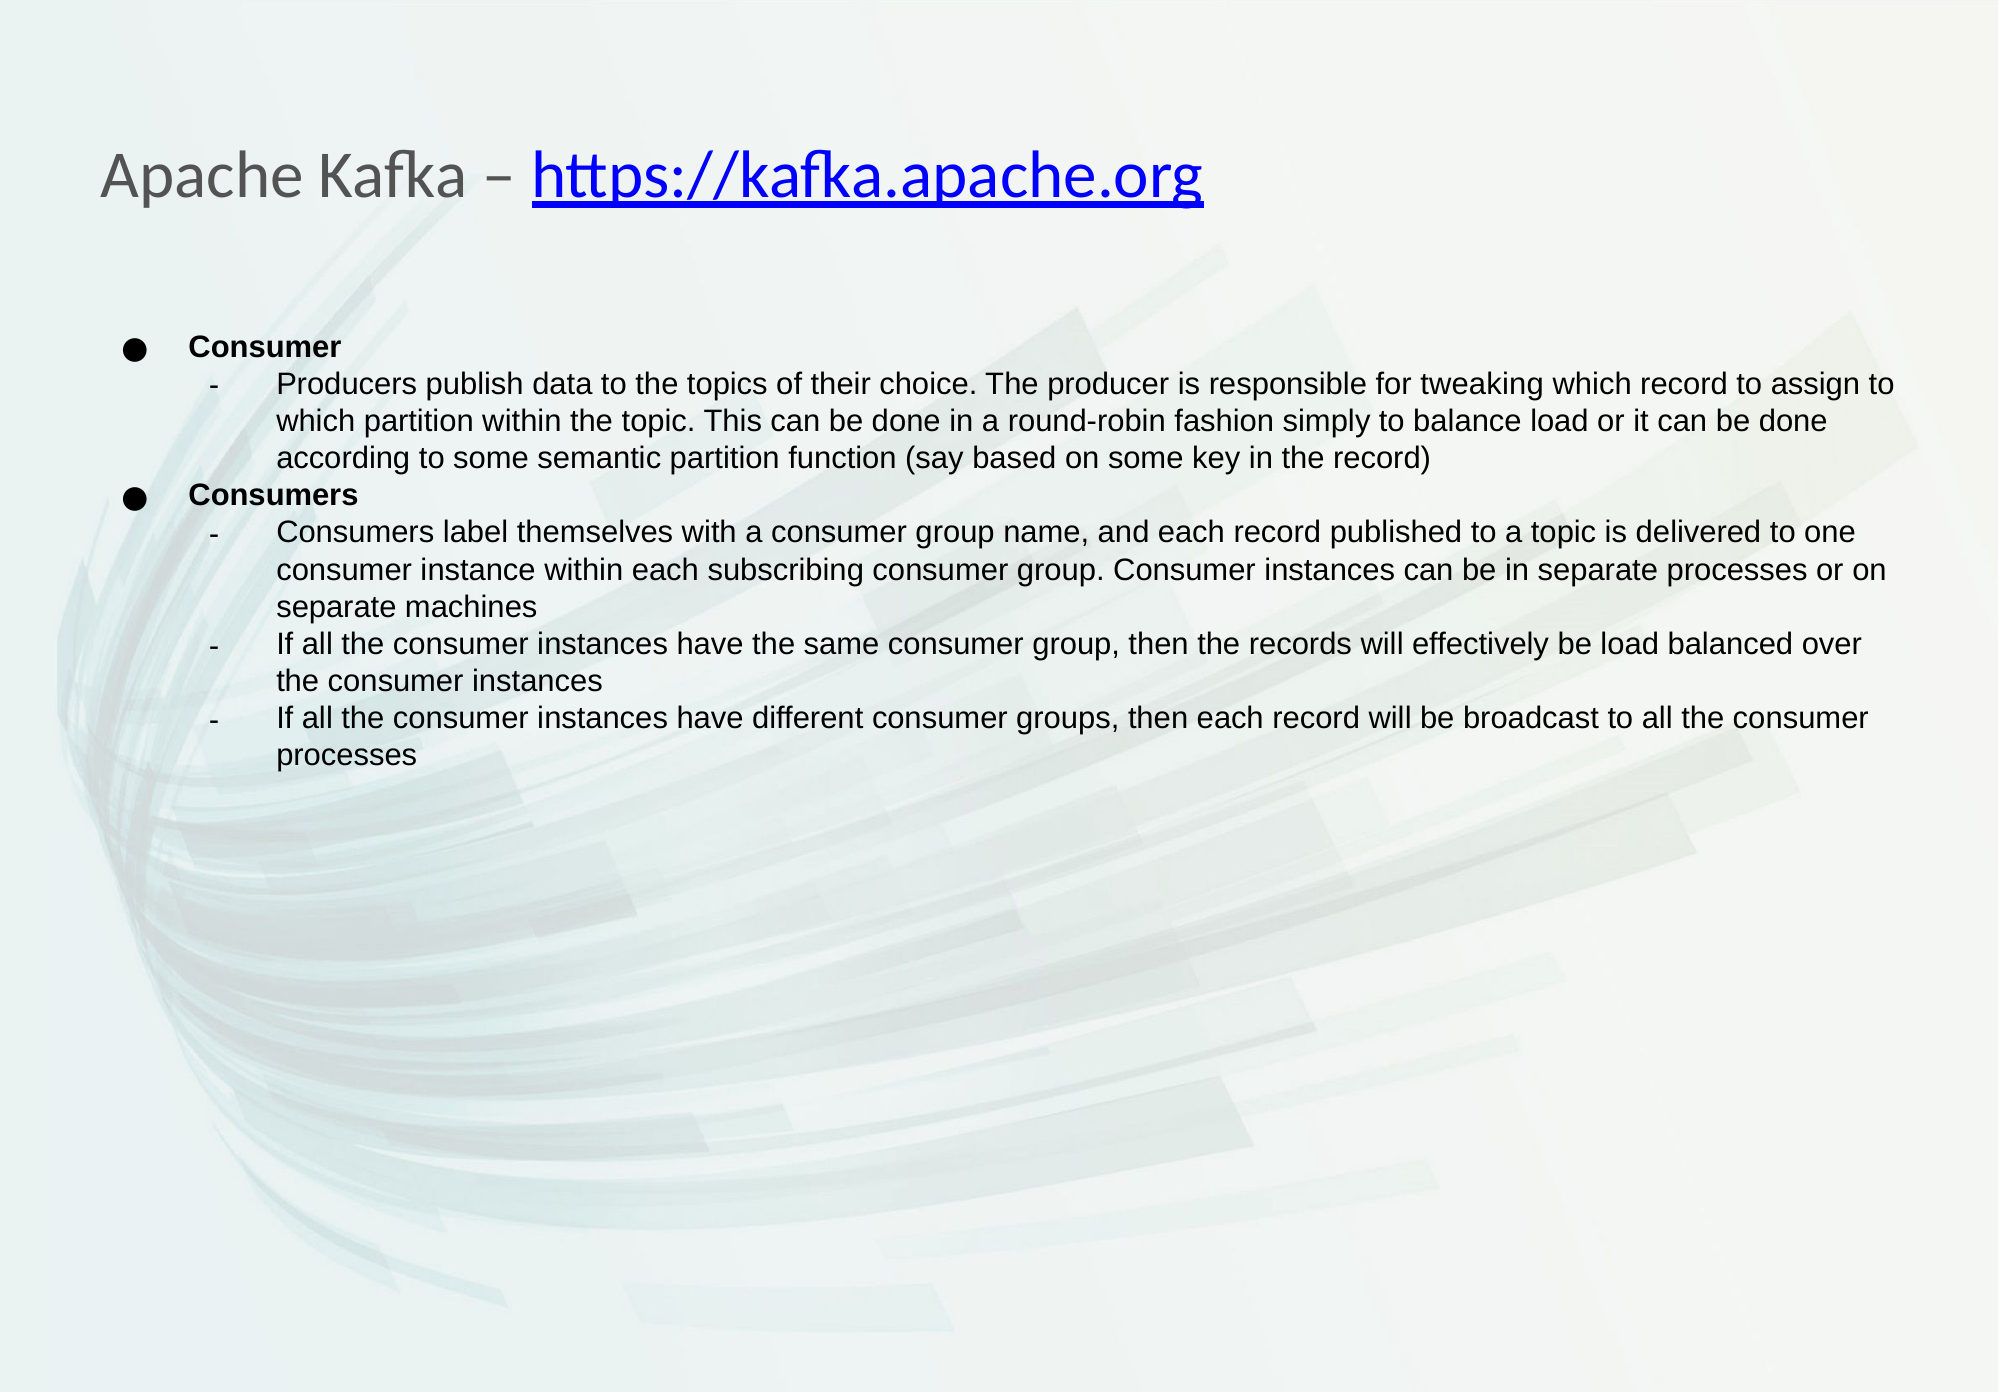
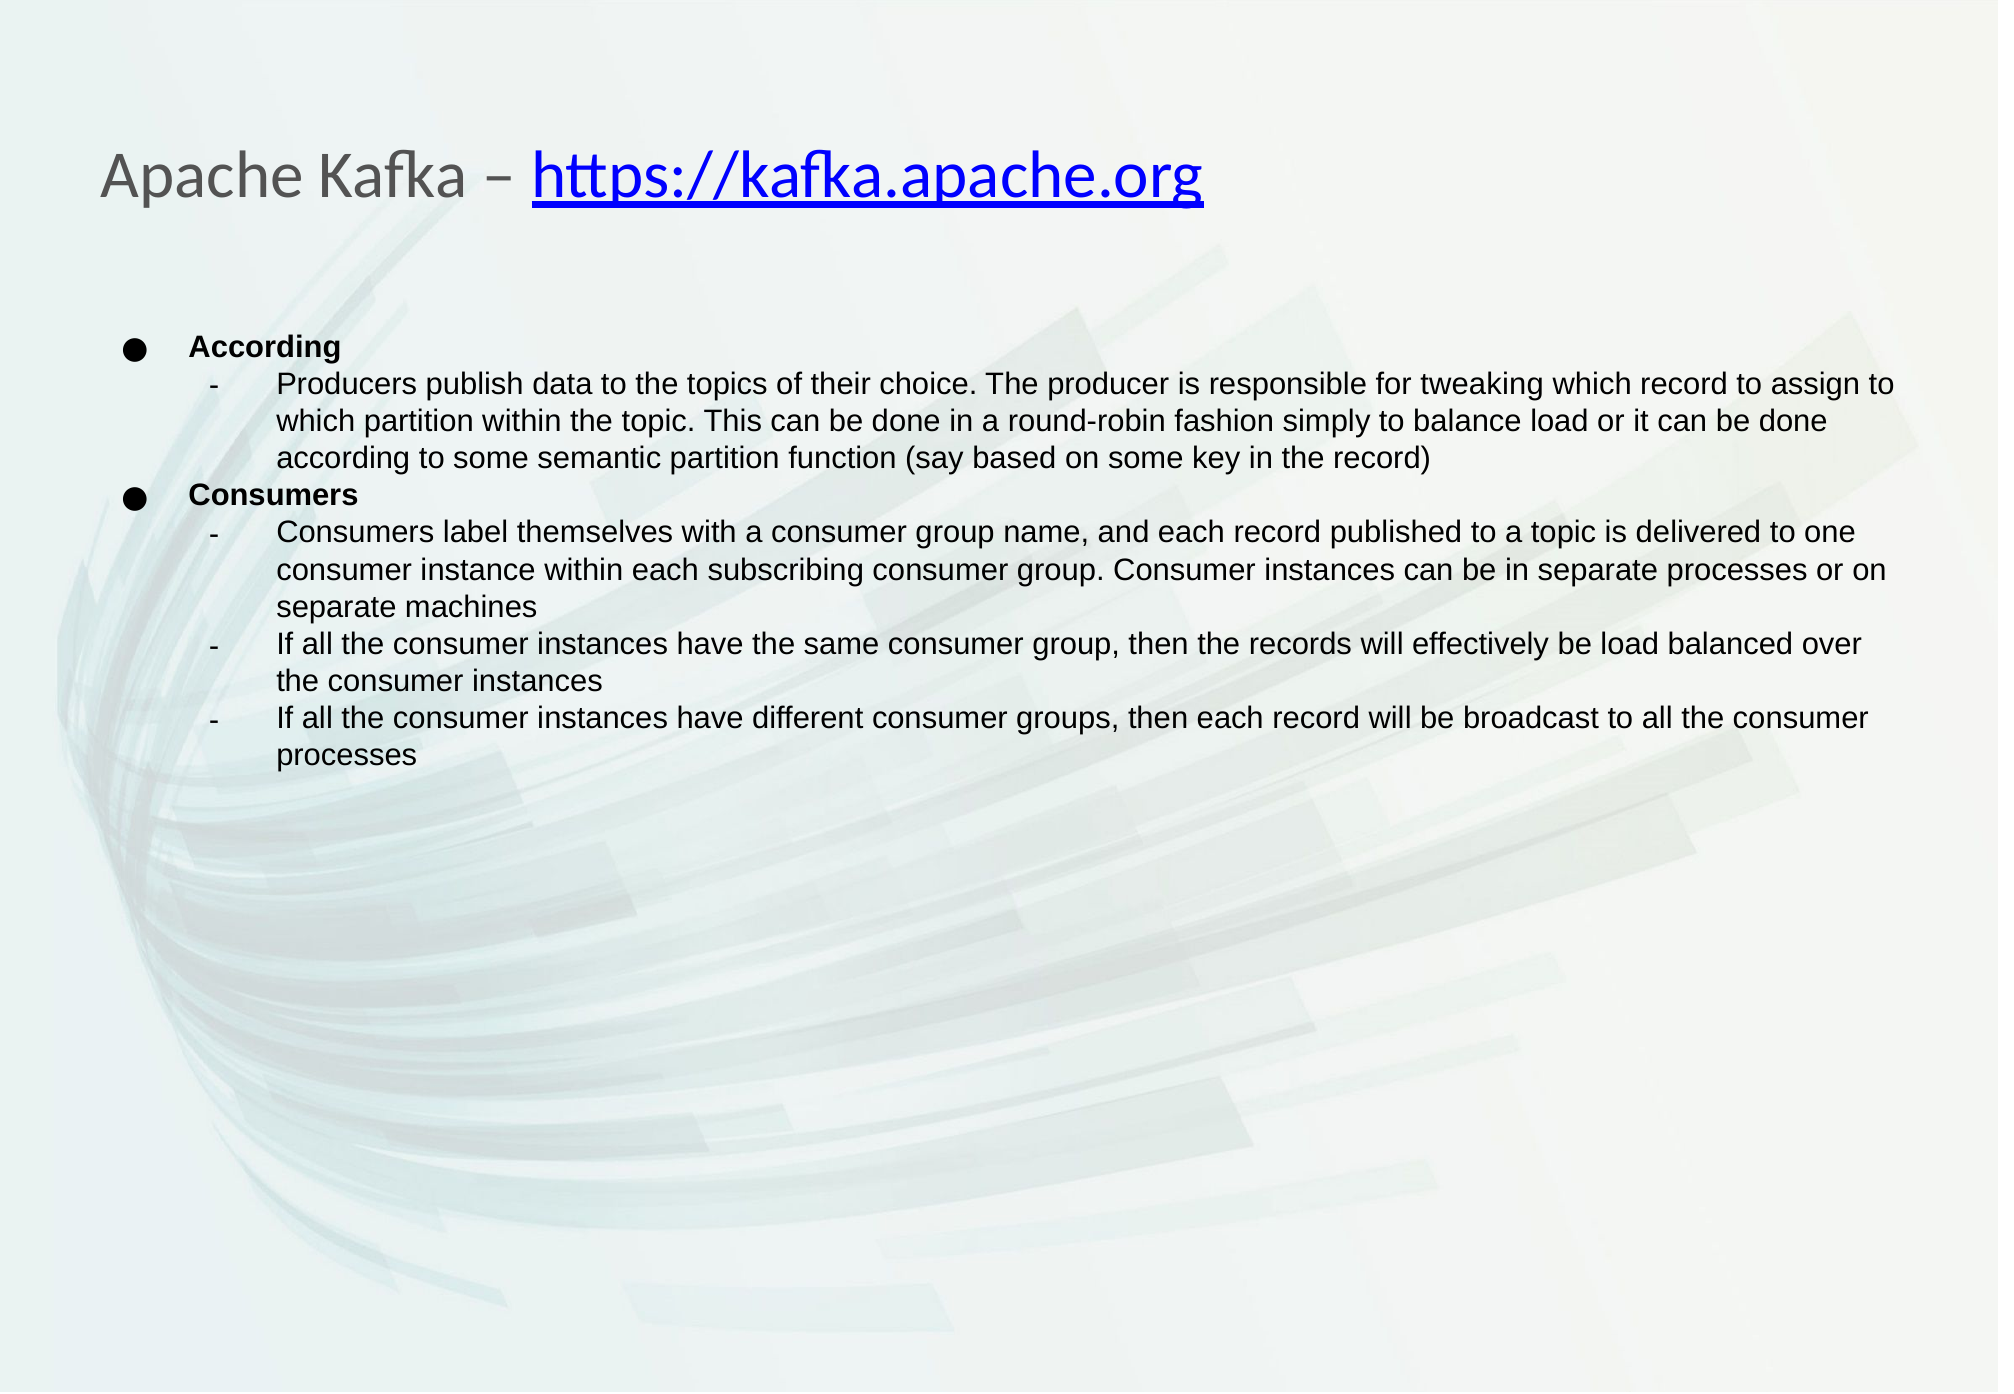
Consumer: Consumer -> According (265, 347)
